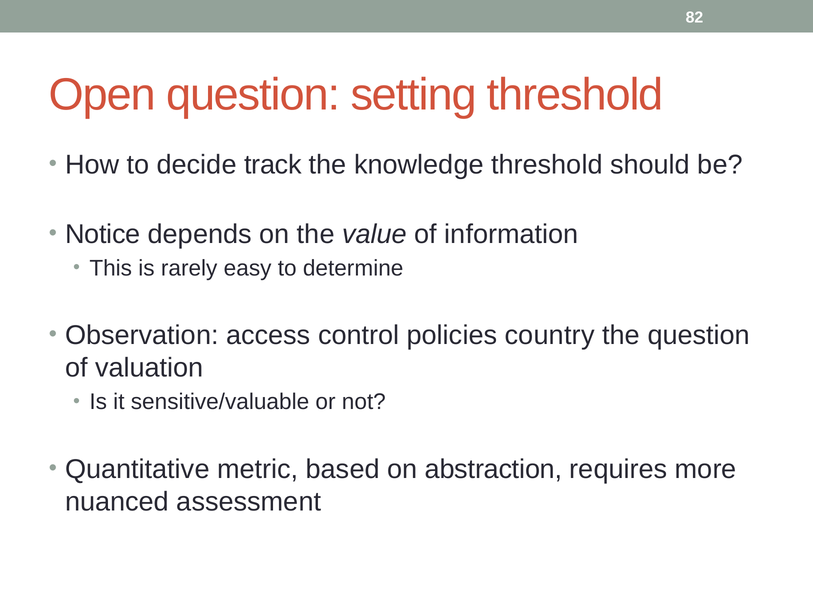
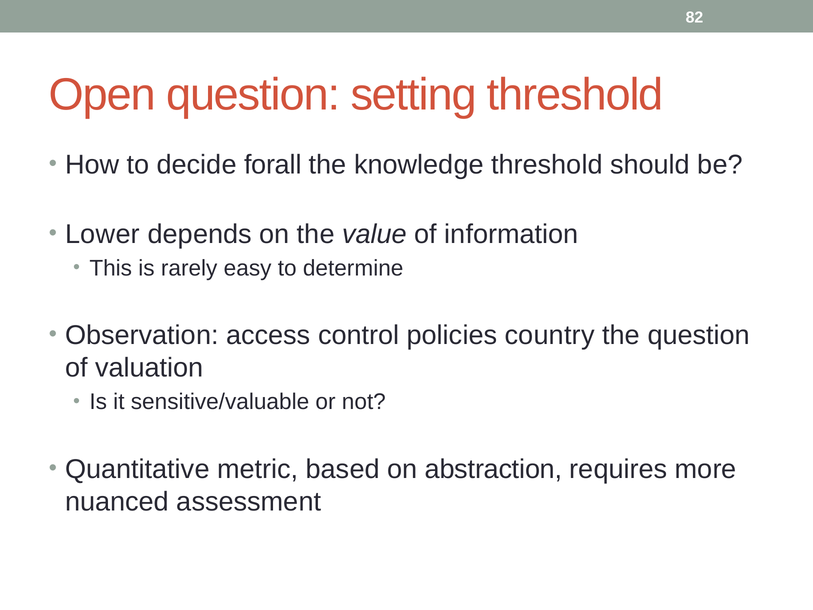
track: track -> forall (273, 165)
Notice: Notice -> Lower (103, 234)
